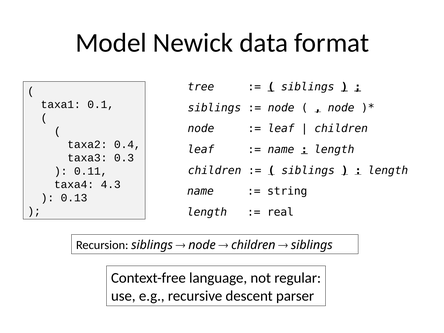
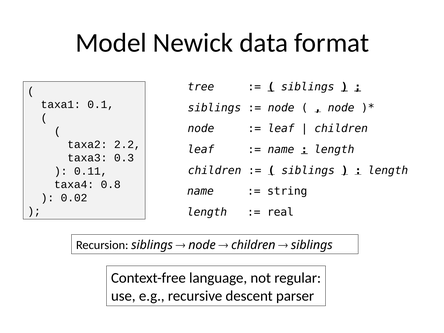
0.4: 0.4 -> 2.2 (127, 144)
4.3: 4.3 -> 0.8 (111, 184)
0.13: 0.13 -> 0.02 (74, 198)
